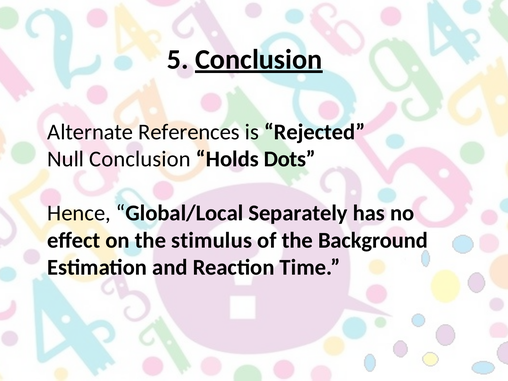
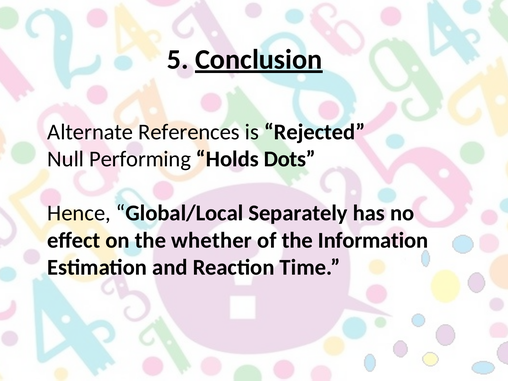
Null Conclusion: Conclusion -> Performing (140, 159)
stimulus: stimulus -> whether (212, 240)
Background: Background -> Information (373, 240)
